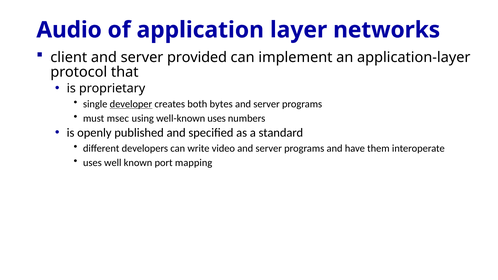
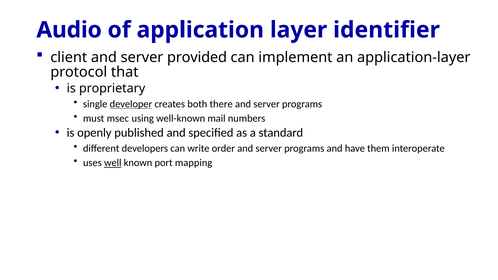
networks: networks -> identifier (387, 30)
bytes: bytes -> there (221, 104)
well-known uses: uses -> mail (217, 119)
video: video -> order (223, 148)
well underline: none -> present (113, 163)
